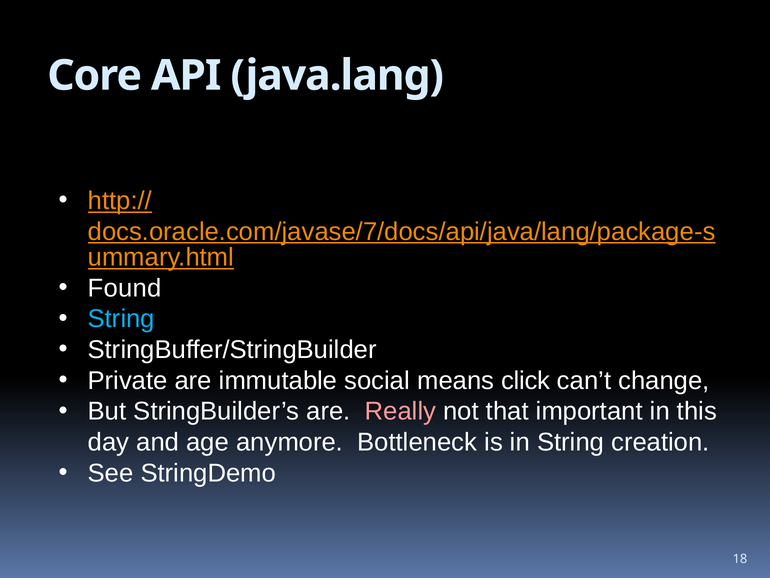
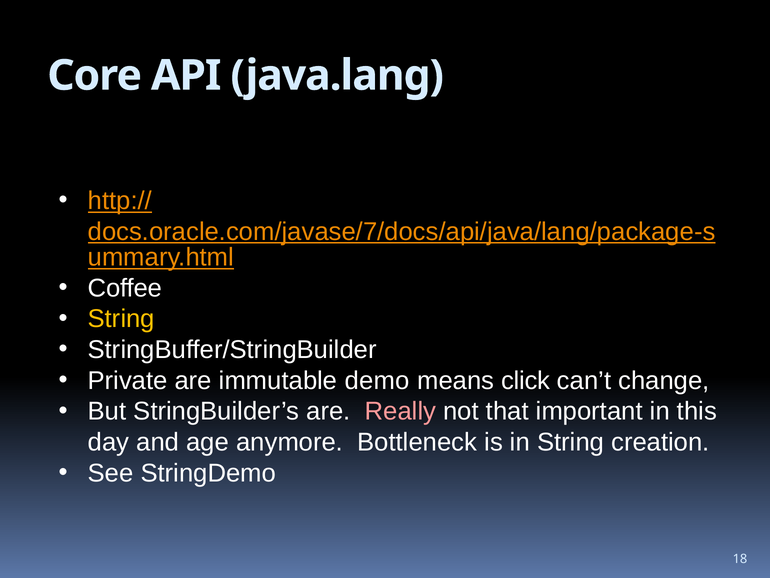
Found: Found -> Coffee (125, 288)
String colour: light blue -> yellow (121, 319)
social: social -> demo (377, 380)
